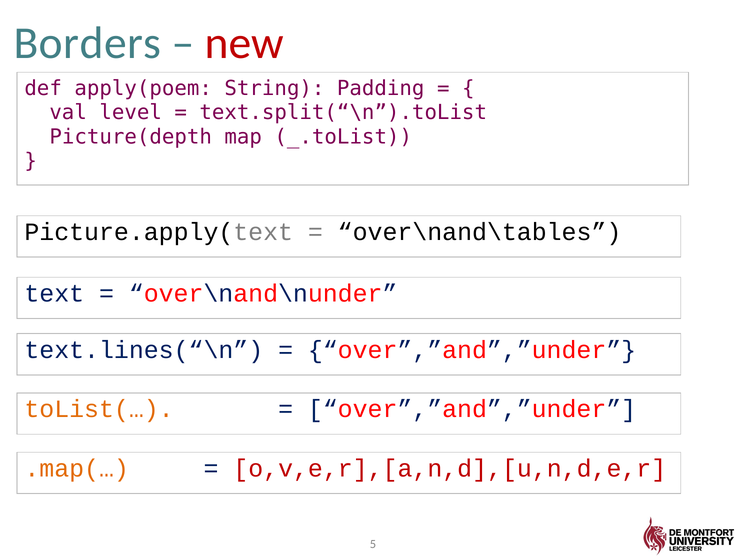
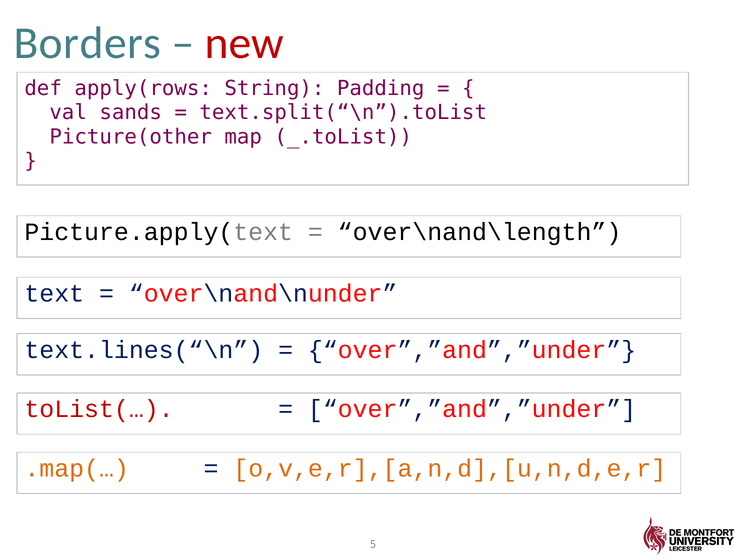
apply(poem: apply(poem -> apply(rows (143, 88)
level: level -> sands (131, 112)
Picture(depth: Picture(depth -> Picture(other (131, 137)
over\nand\tables: over\nand\tables -> over\nand\length (480, 232)
toList(… colour: orange -> red (99, 409)
o,v,e,r],[a,n,d],[u,n,d,e,r colour: red -> orange (450, 468)
